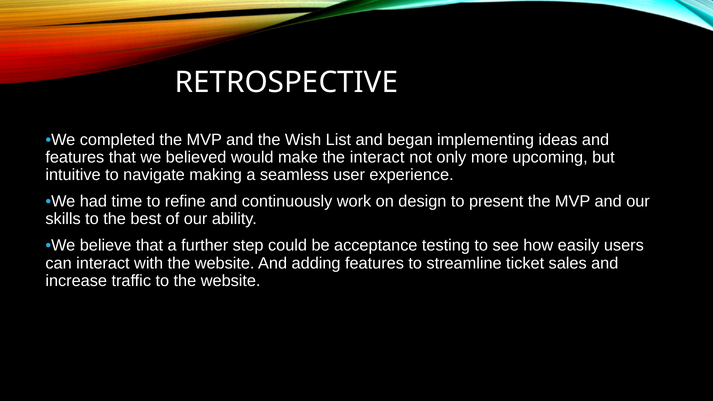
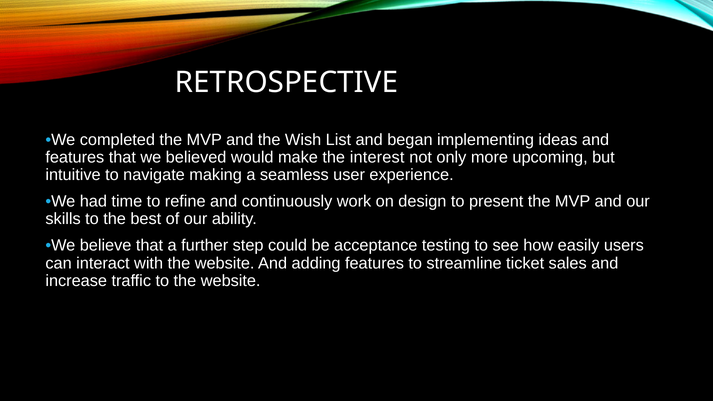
the interact: interact -> interest (377, 157)
